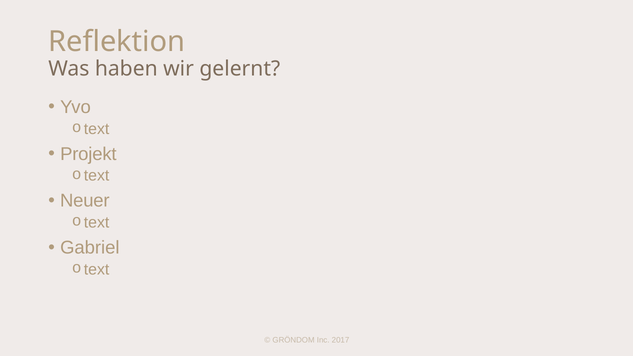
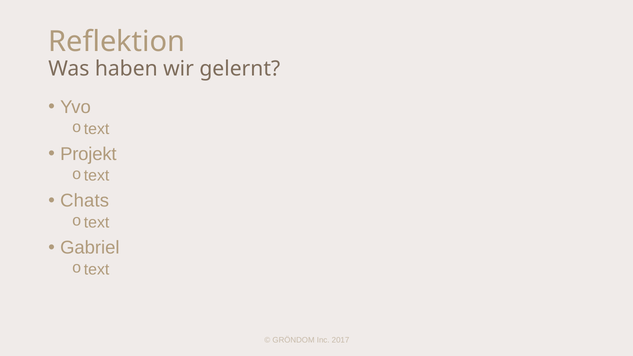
Neuer: Neuer -> Chats (85, 201)
